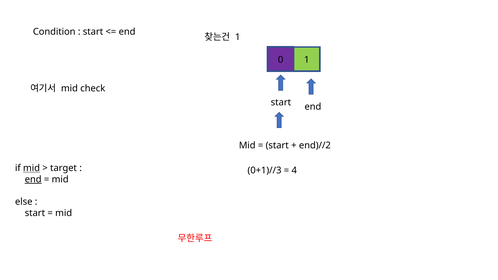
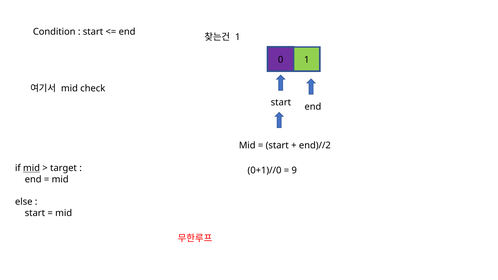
0+1)//3: 0+1)//3 -> 0+1)//0 (265, 170)
4: 4 -> 9 (294, 170)
end underline: present -> none (33, 179)
